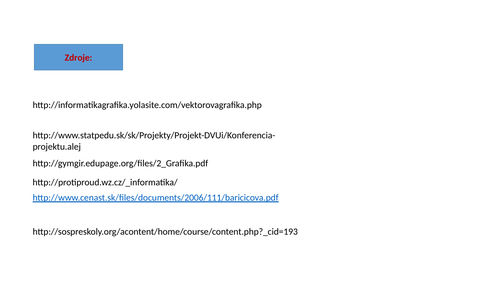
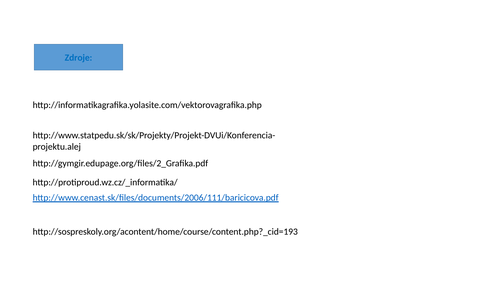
Zdroje colour: red -> blue (78, 58)
